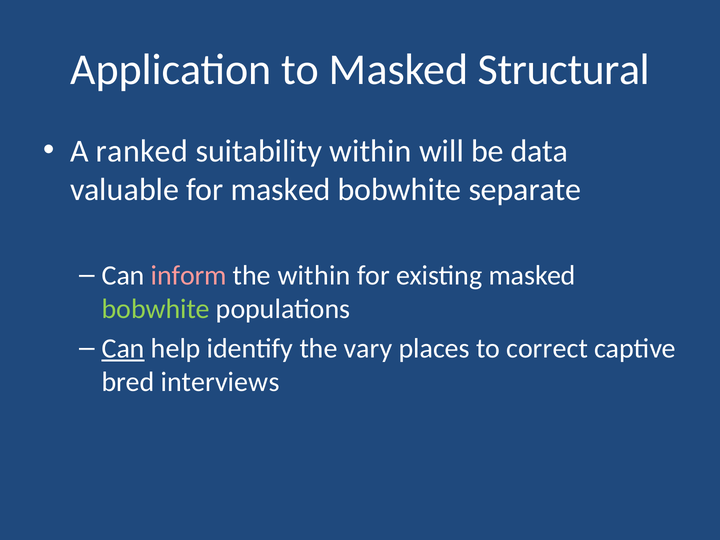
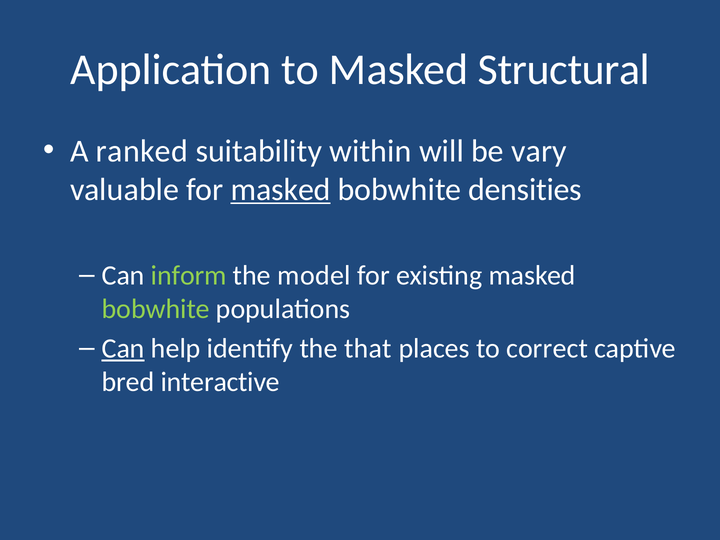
data: data -> vary (539, 151)
masked underline: none -> present (281, 189)
separate: separate -> densities (525, 189)
inform colour: pink -> light green (189, 276)
the within: within -> model (314, 276)
vary: vary -> that (368, 348)
interviews: interviews -> interactive (220, 382)
